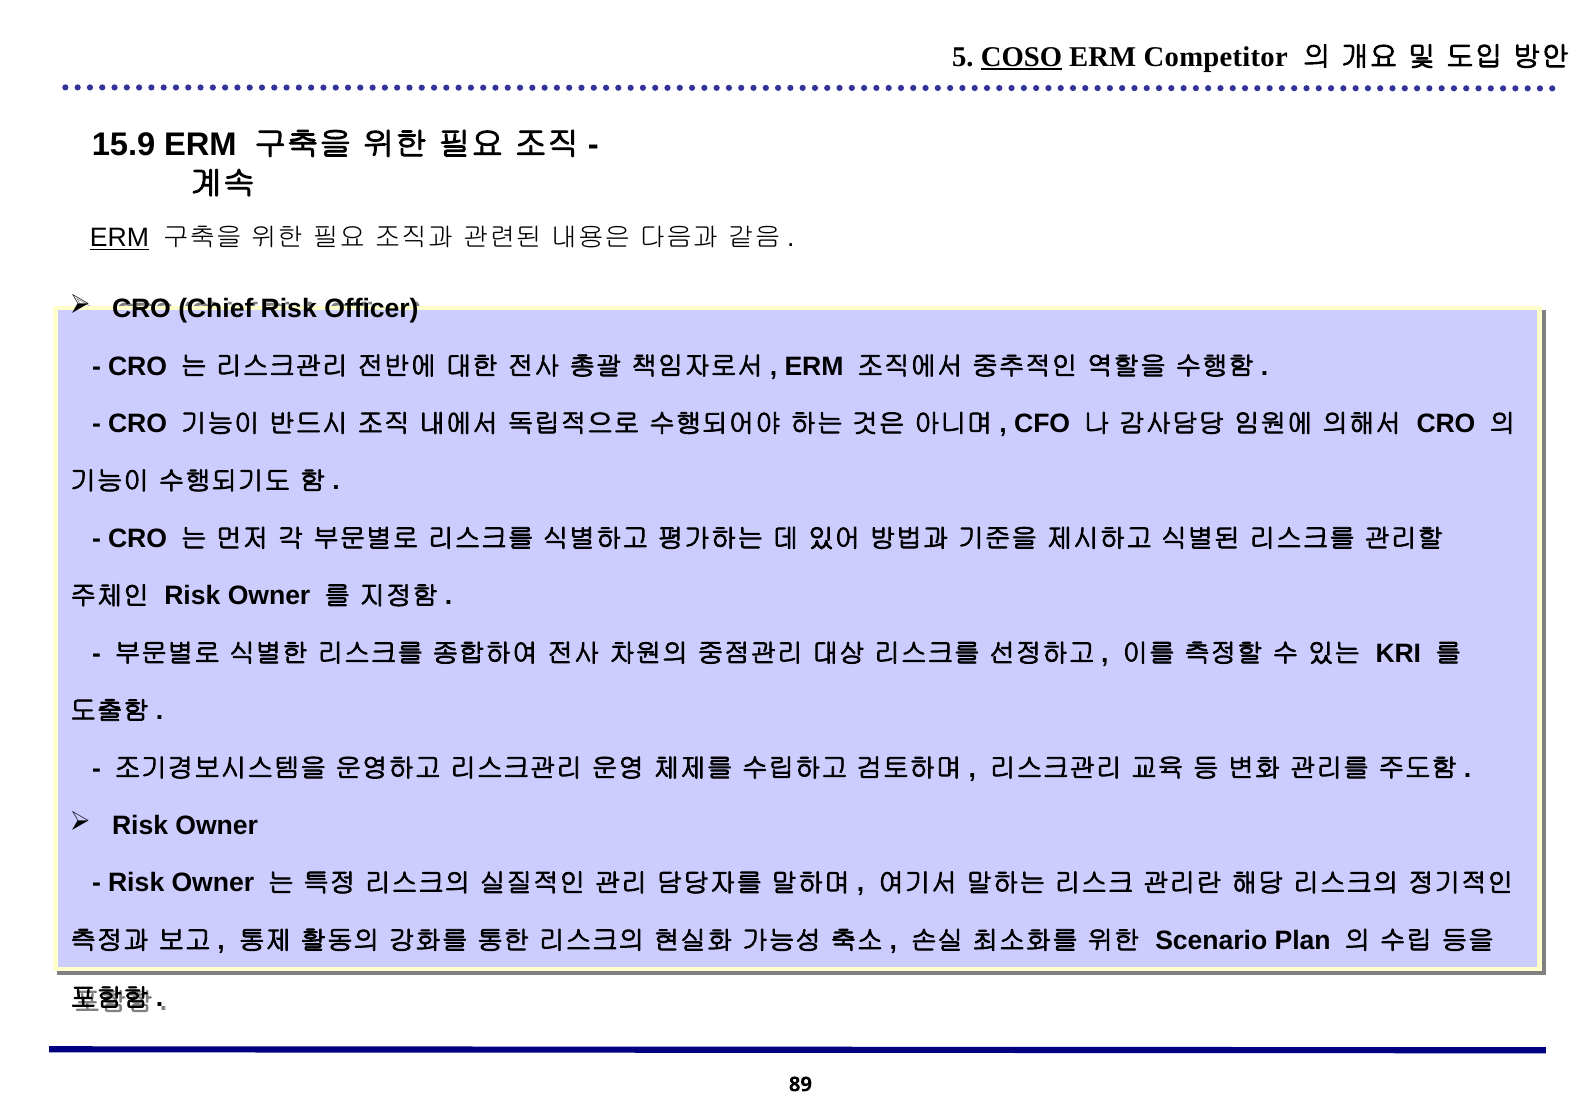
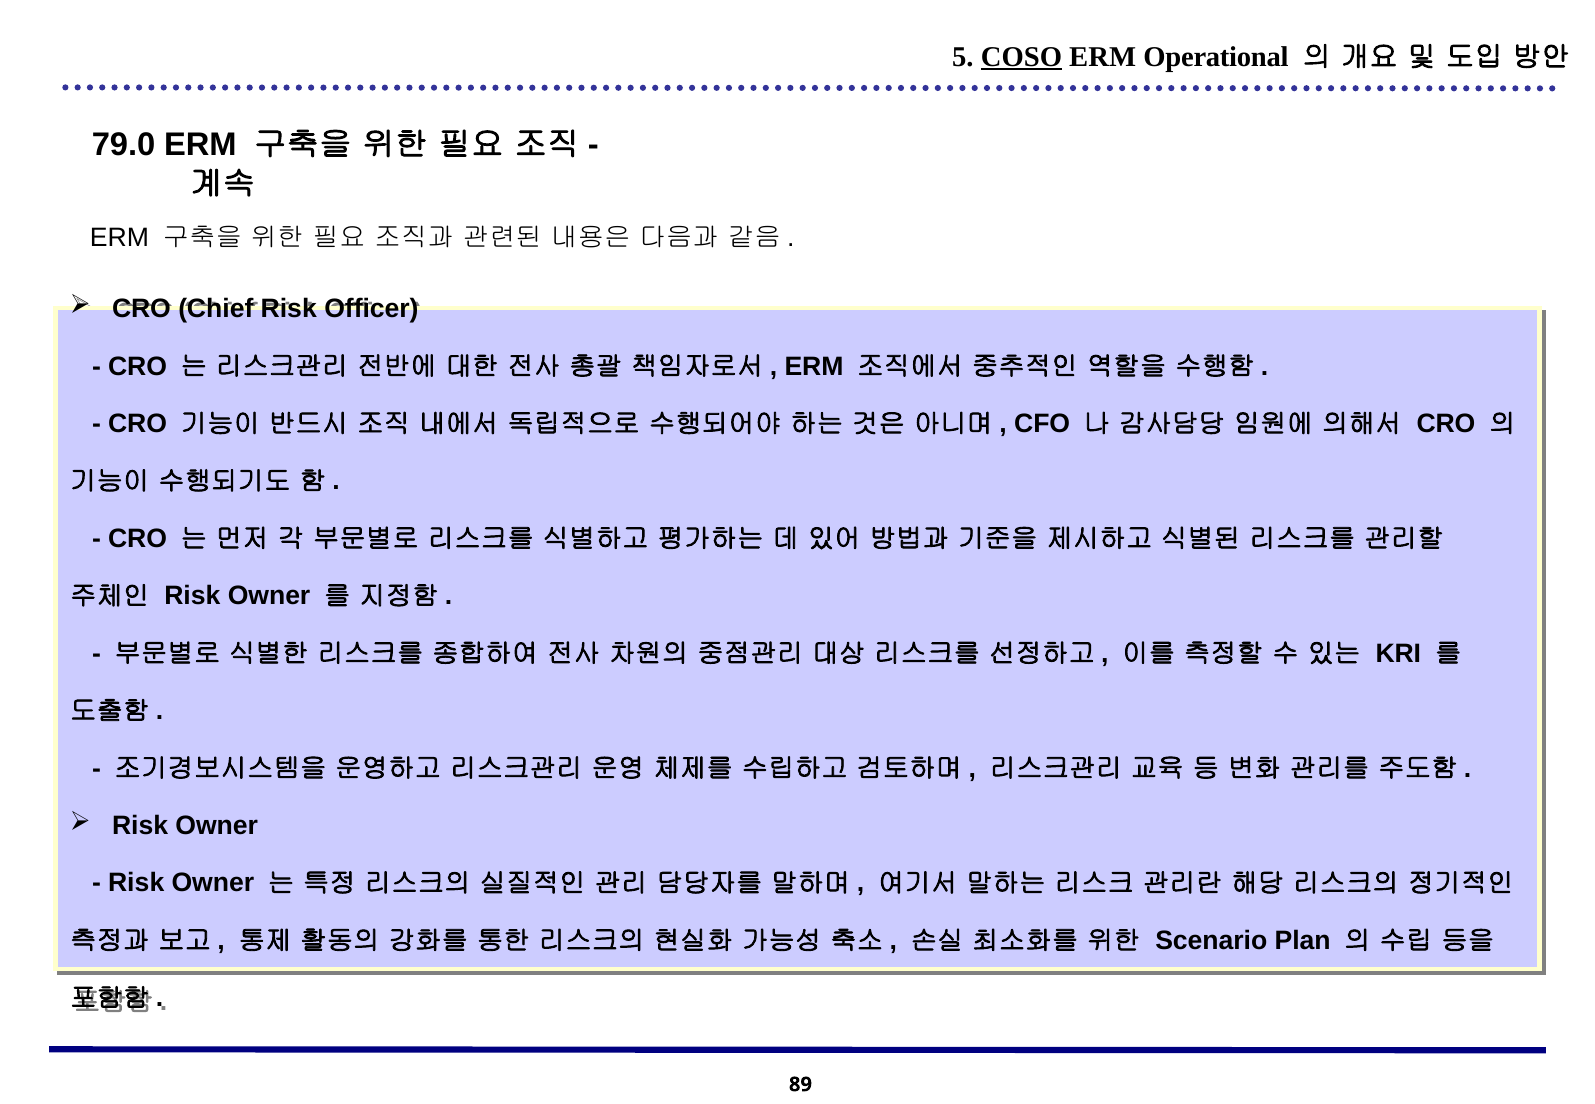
Competitor: Competitor -> Operational (1216, 57)
15.9: 15.9 -> 79.0 (124, 144)
ERM underline: present -> none (119, 238)
